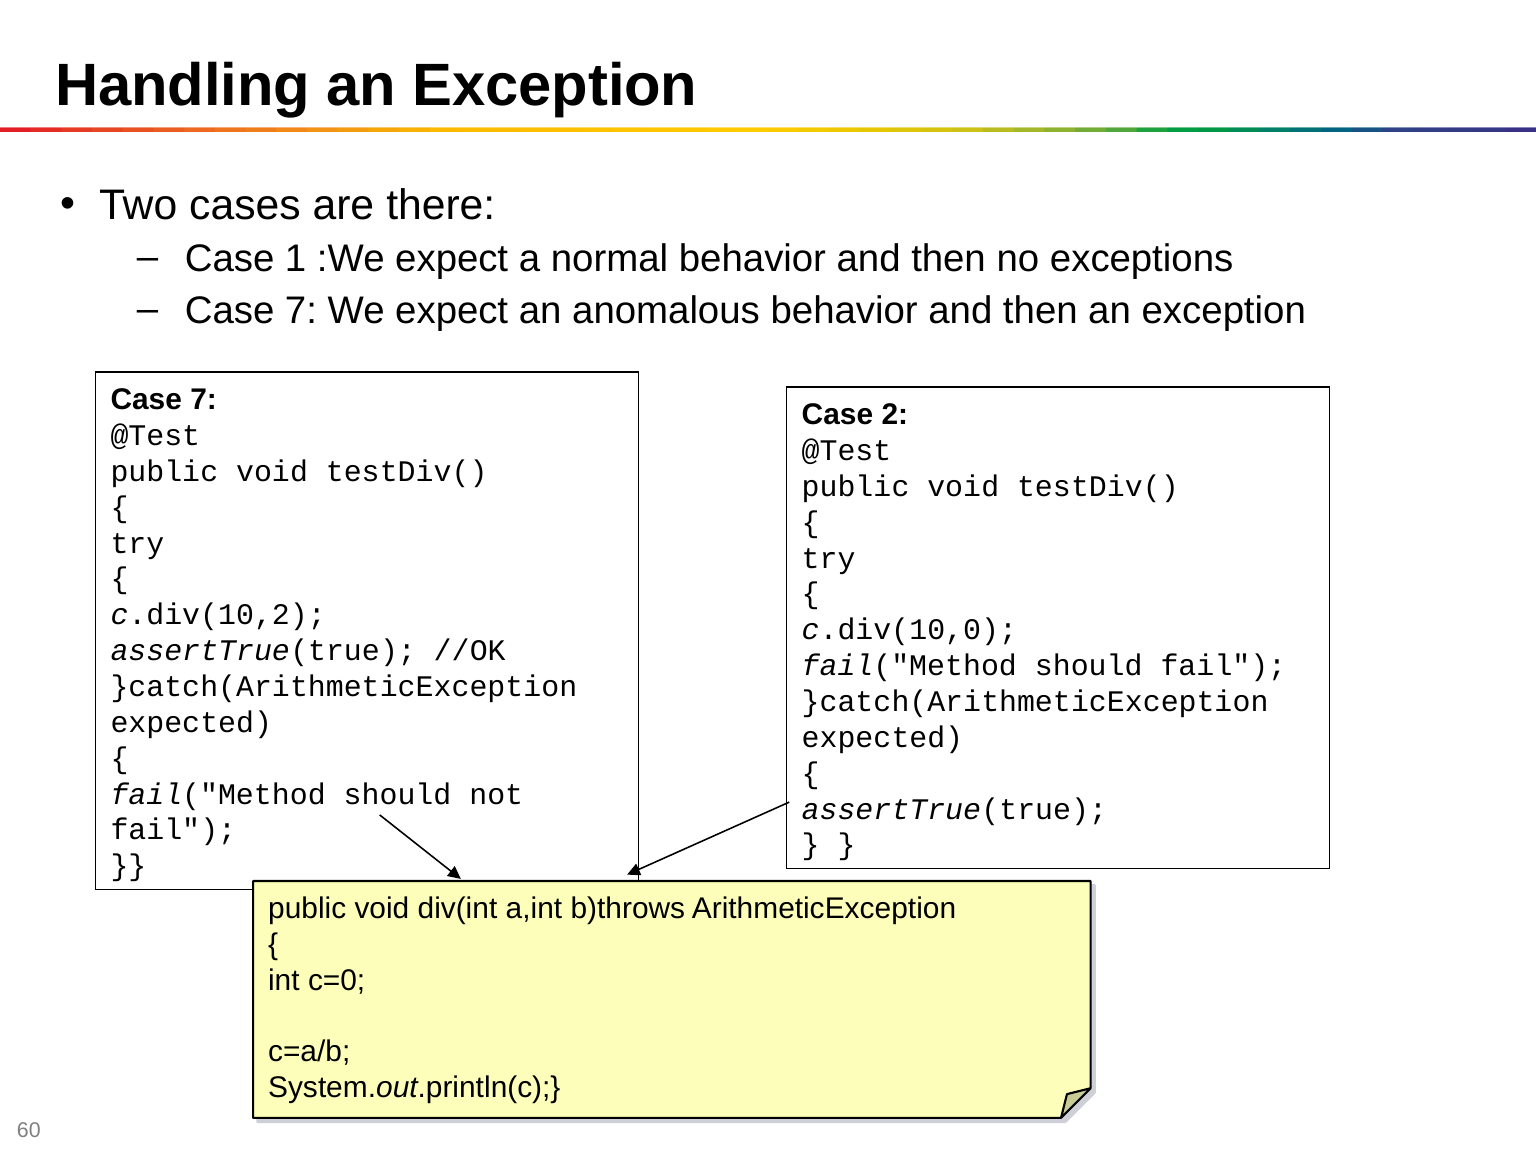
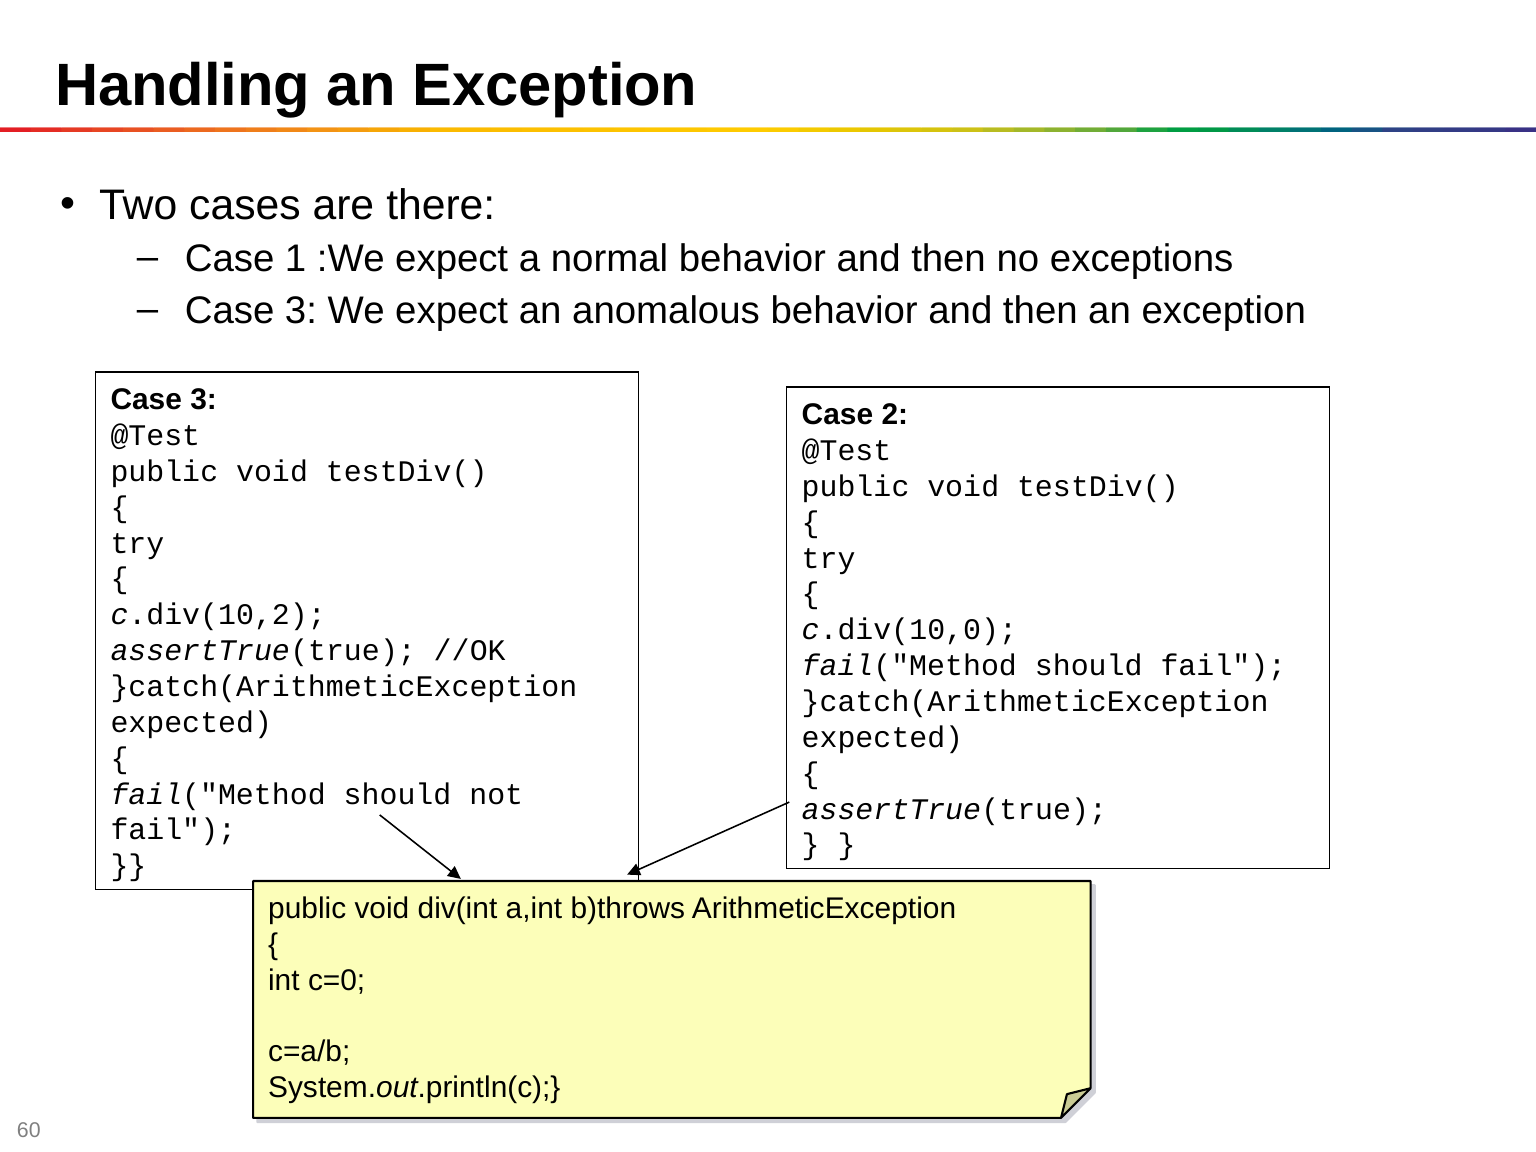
7: 7 -> 3 (301, 310)
7: 7 -> 3 (204, 400)
